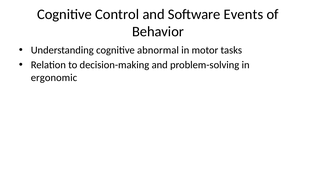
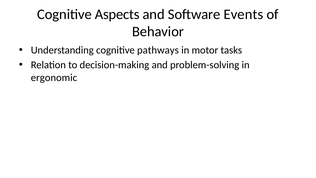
Control: Control -> Aspects (117, 14)
abnormal: abnormal -> pathways (158, 50)
